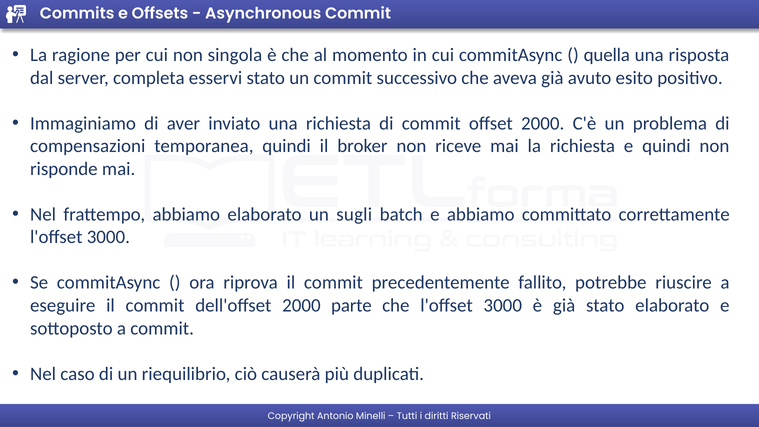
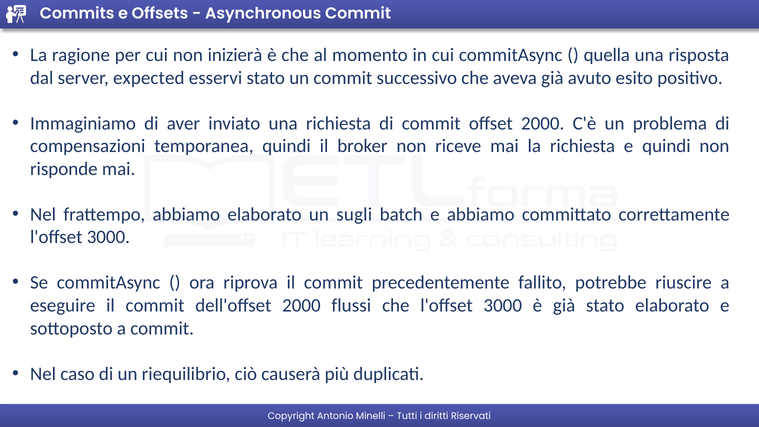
singola: singola -> inizierà (235, 55)
completa: completa -> expected (149, 78)
parte: parte -> flussi (351, 305)
